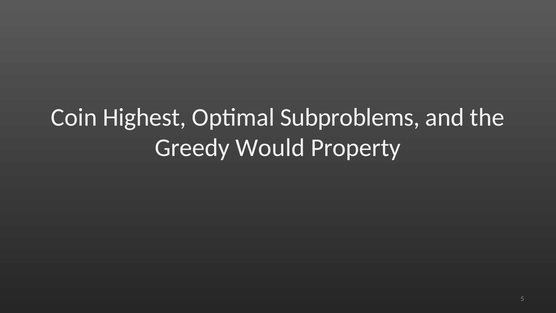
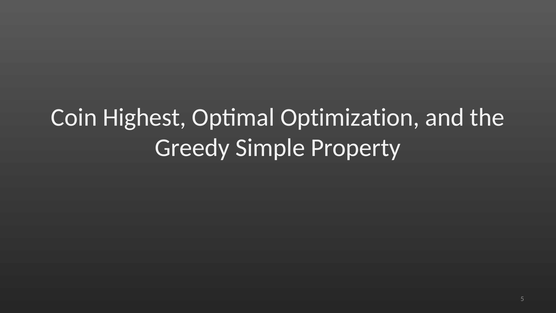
Subproblems: Subproblems -> Optimization (350, 117)
Would: Would -> Simple (270, 148)
